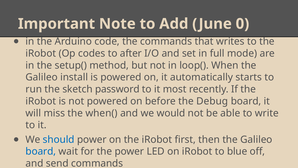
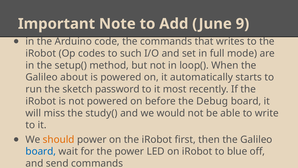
0: 0 -> 9 (242, 24)
after: after -> such (131, 53)
install: install -> about (74, 77)
when(: when( -> study( (102, 113)
should colour: blue -> orange (59, 139)
